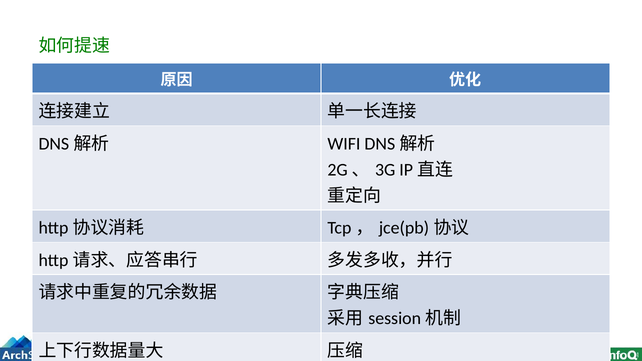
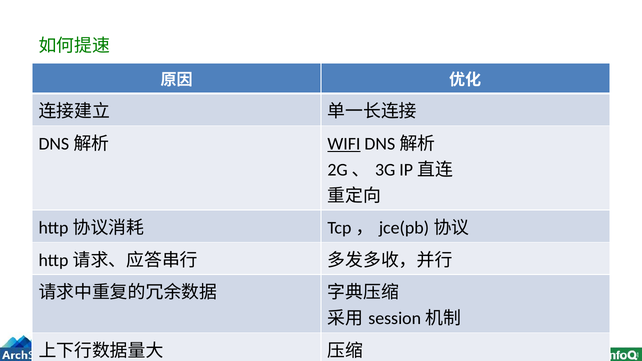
WIFI underline: none -> present (344, 144)
